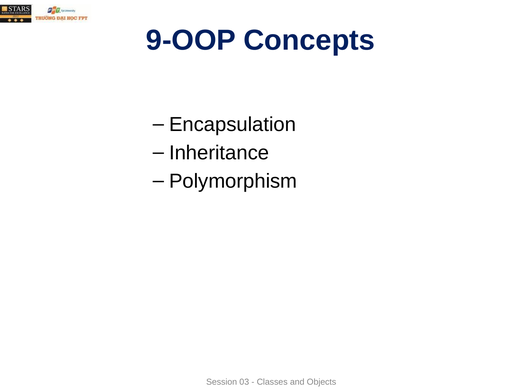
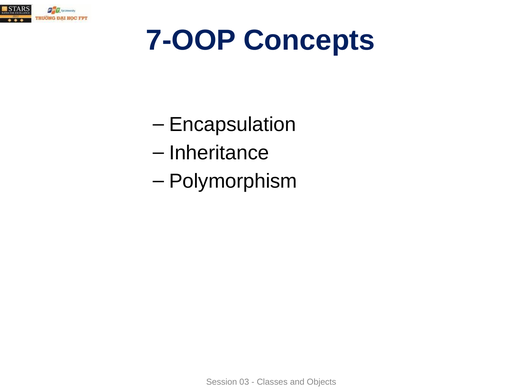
9-OOP: 9-OOP -> 7-OOP (191, 40)
